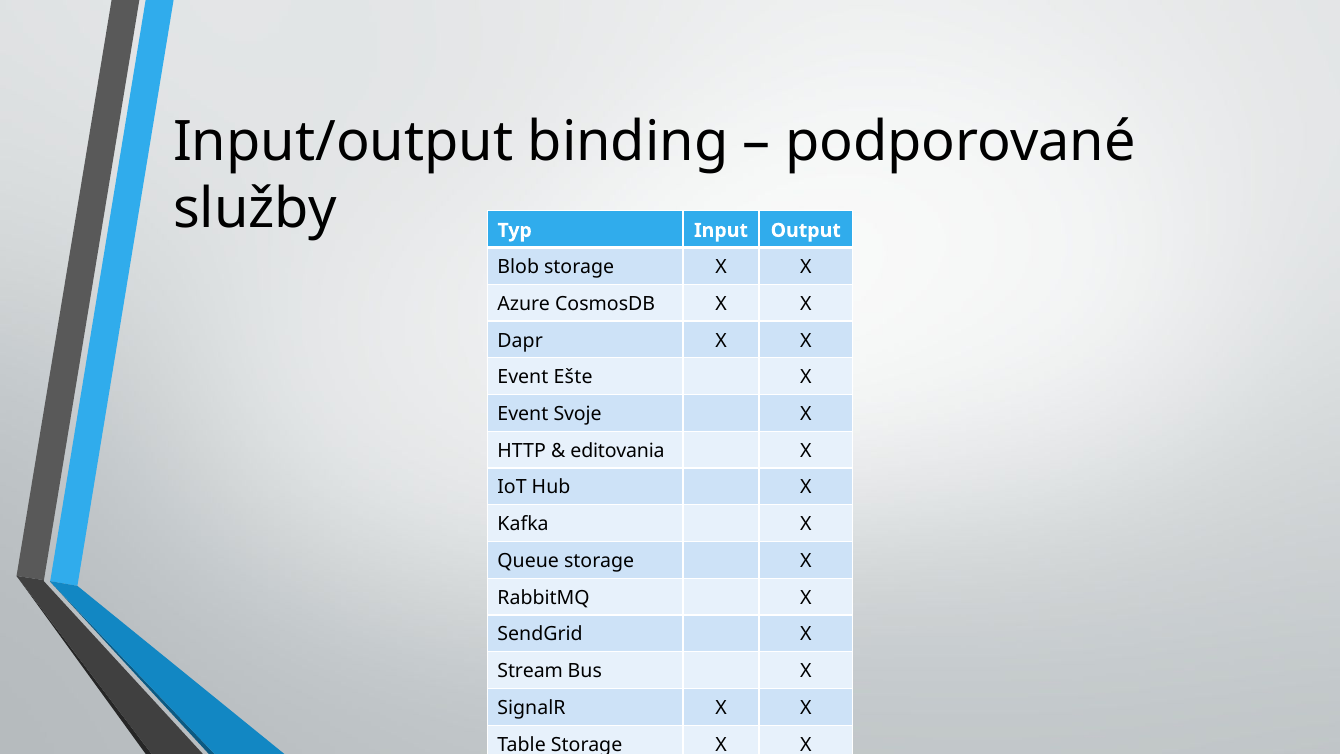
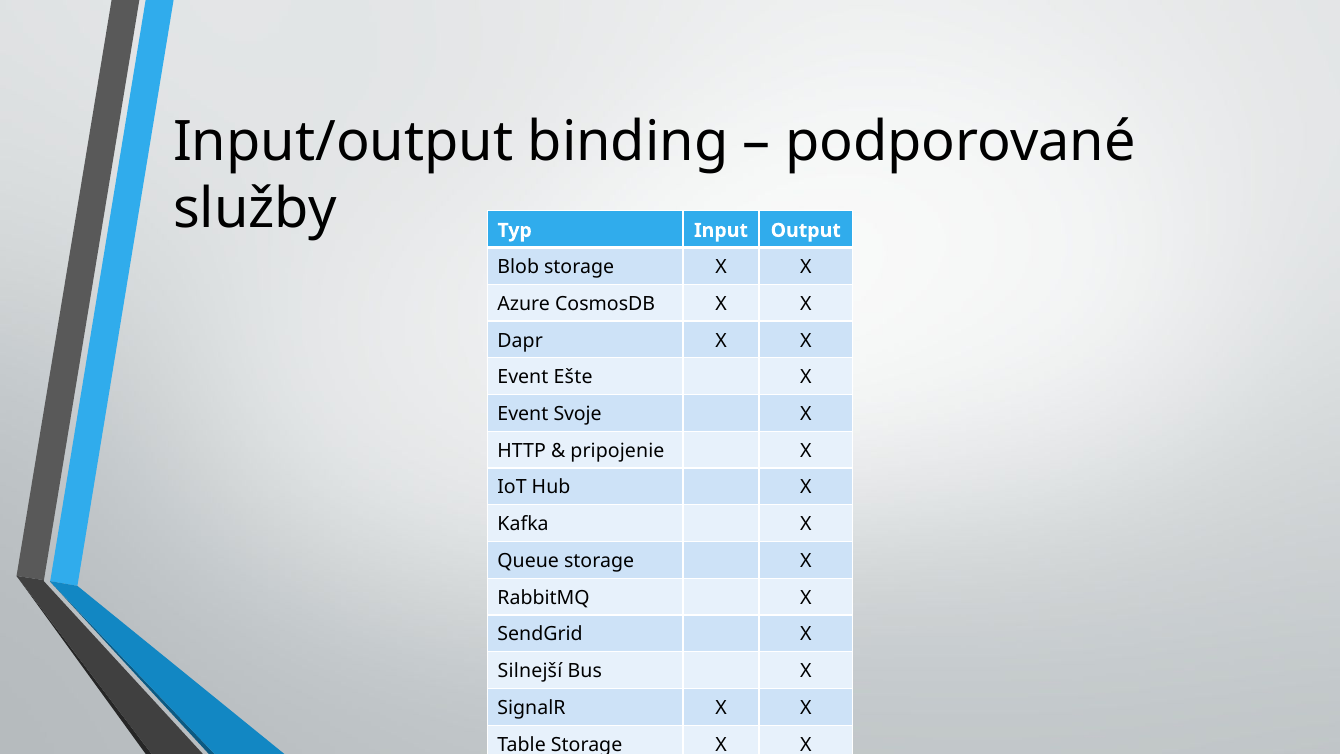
editovania: editovania -> pripojenie (617, 451)
Stream: Stream -> Silnejší (530, 671)
